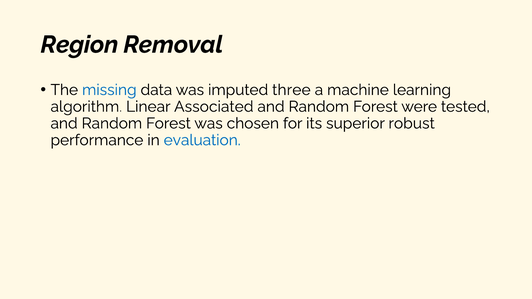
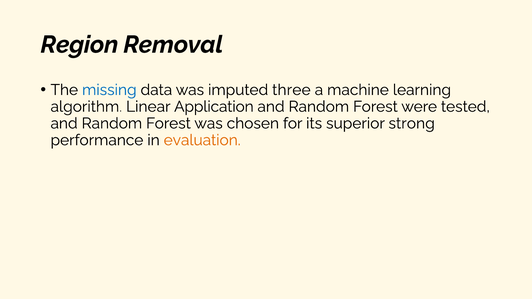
Associated: Associated -> Application (214, 107)
robust: robust -> strong (412, 123)
evaluation colour: blue -> orange (202, 140)
